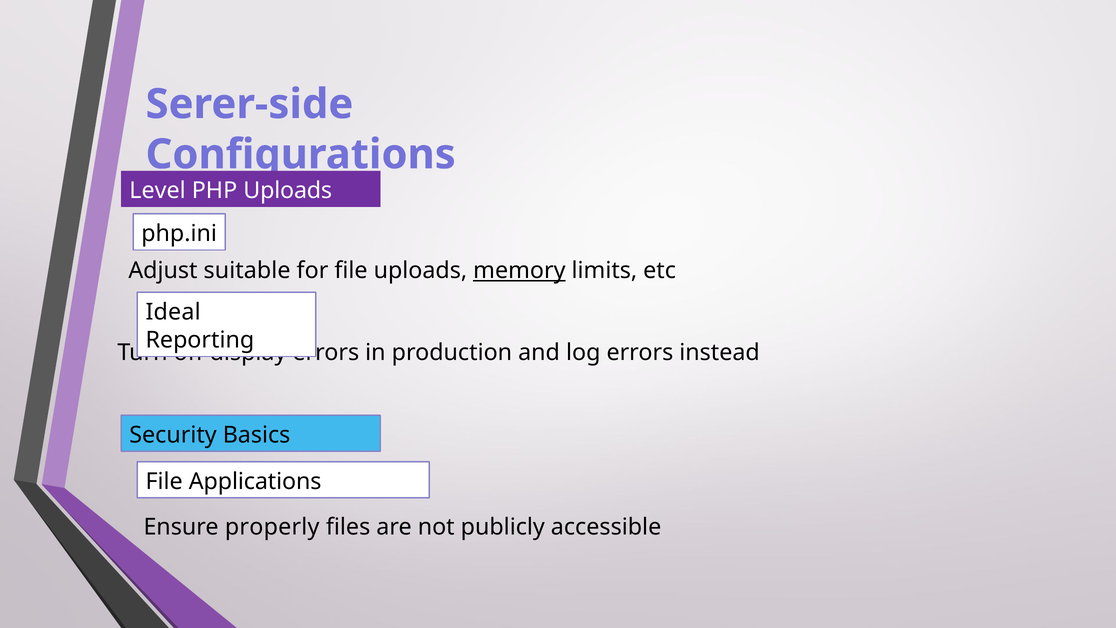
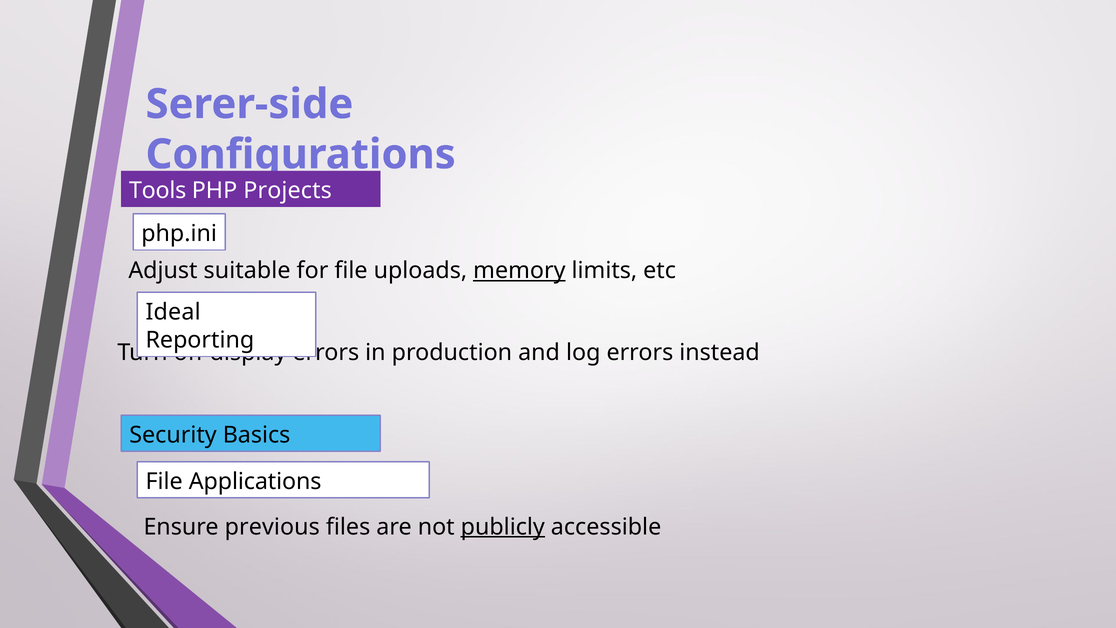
Level: Level -> Tools (158, 190)
PHP Uploads: Uploads -> Projects (288, 190)
properly: properly -> previous (272, 527)
publicly underline: none -> present (503, 527)
